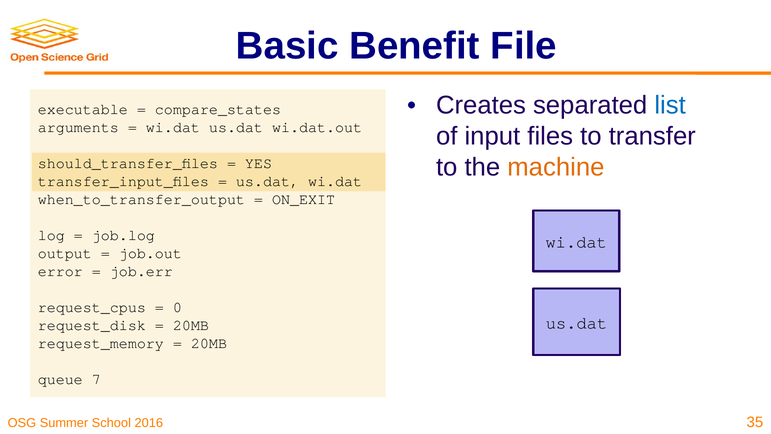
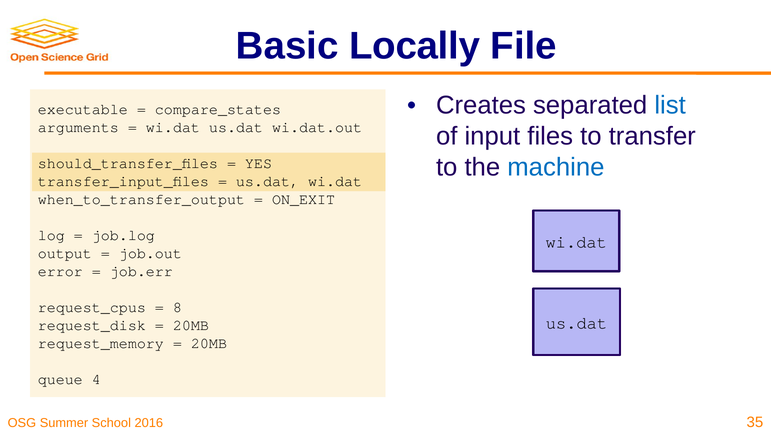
Benefit: Benefit -> Locally (415, 46)
machine colour: orange -> blue (556, 167)
0: 0 -> 8 (177, 307)
7: 7 -> 4 (96, 379)
